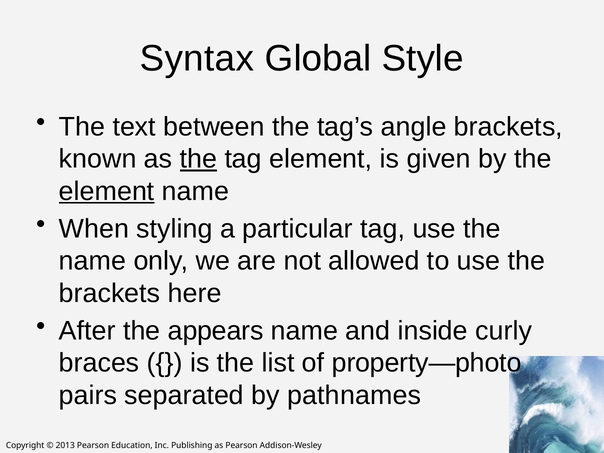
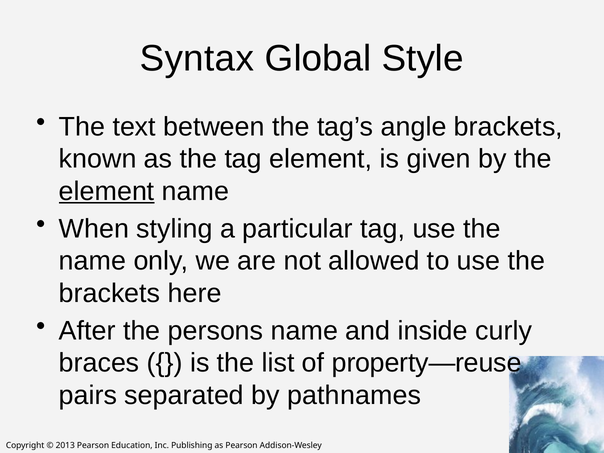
the underline: present -> none (198, 159)
appears: appears -> persons (216, 331)
property—photo: property—photo -> property—reuse (427, 363)
